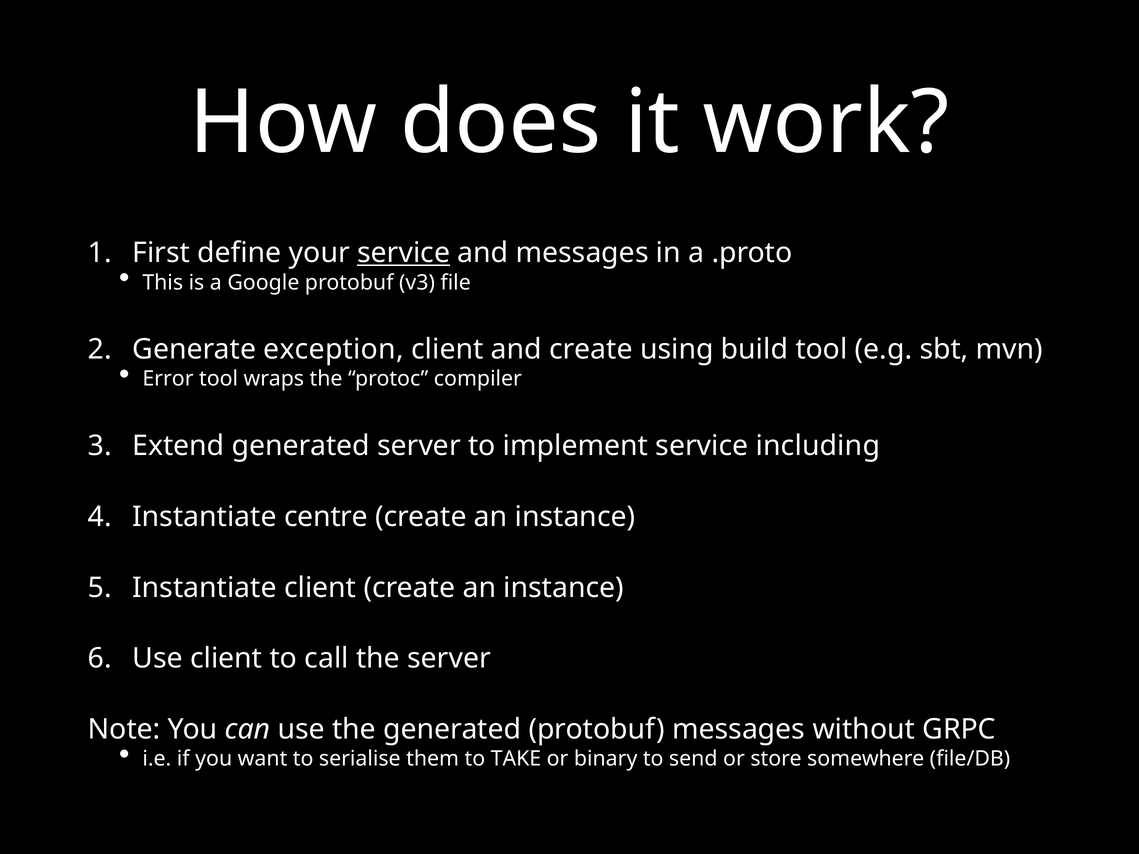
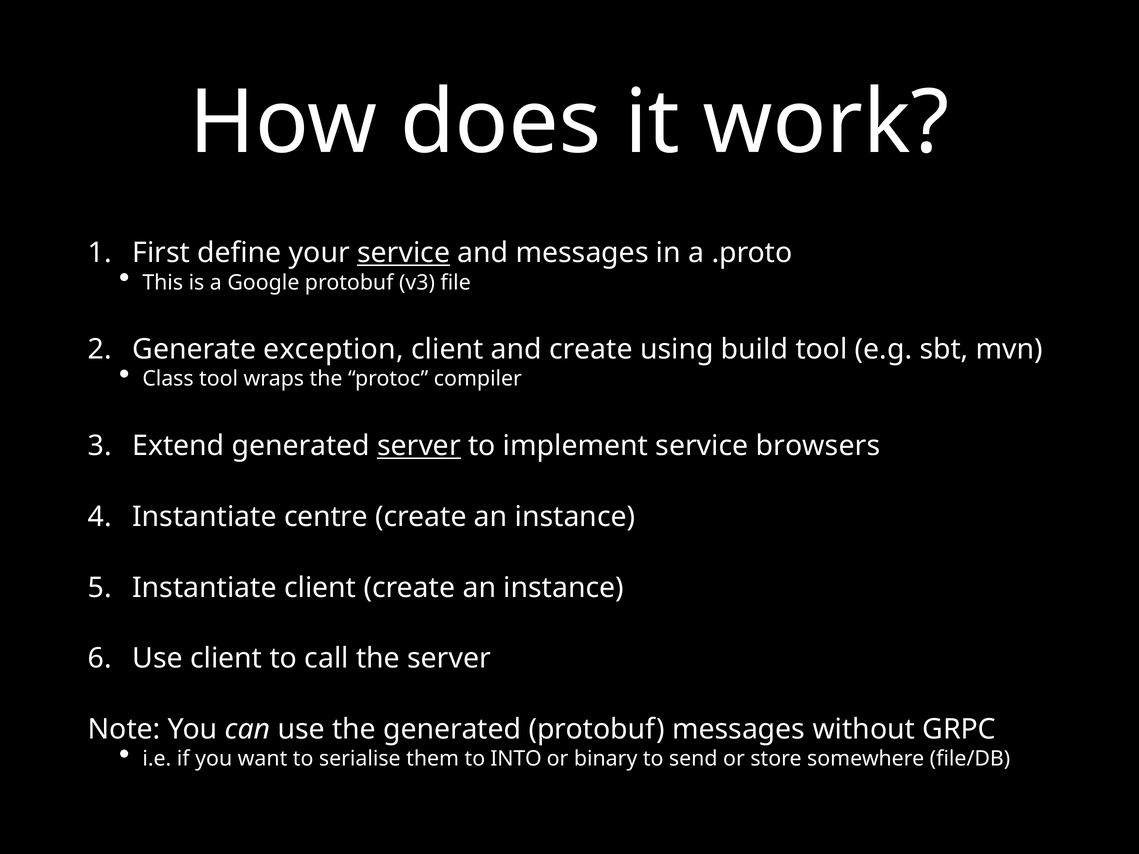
Error: Error -> Class (168, 379)
server underline: none -> present (419, 446)
including: including -> browsers (818, 446)
TAKE: TAKE -> INTO (516, 759)
